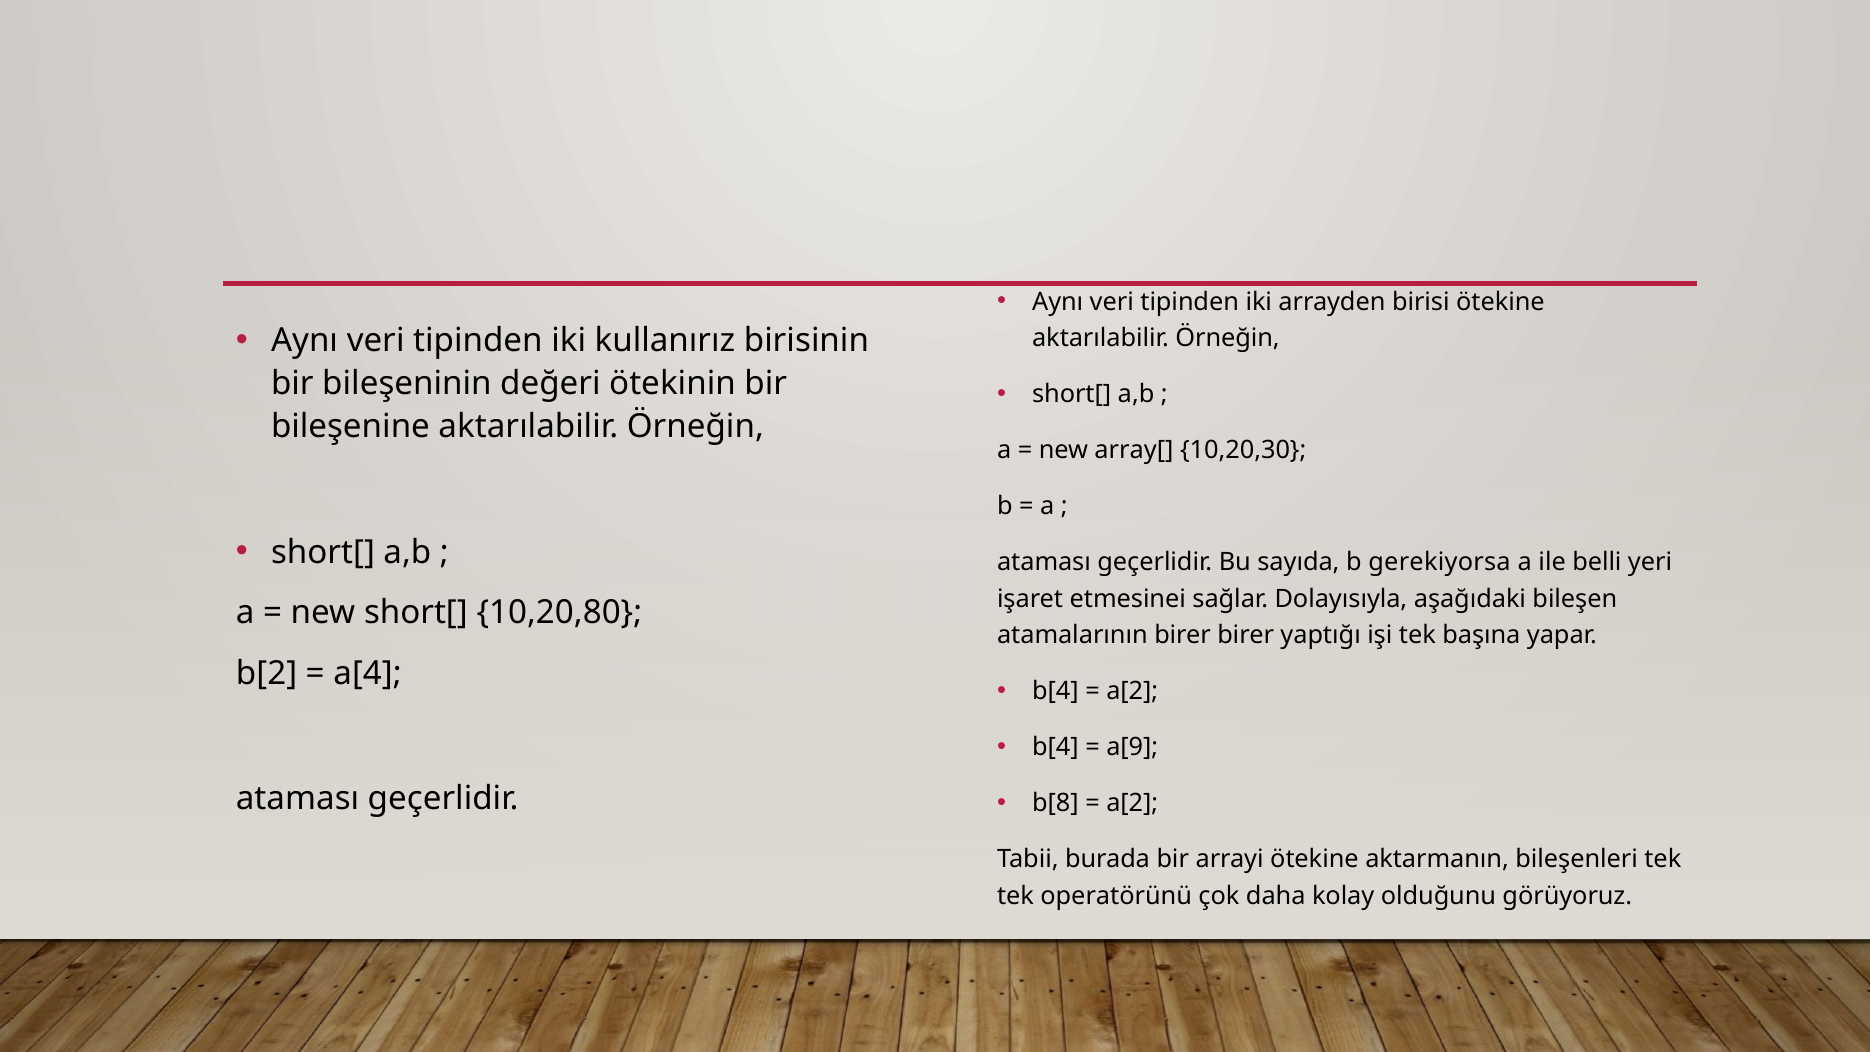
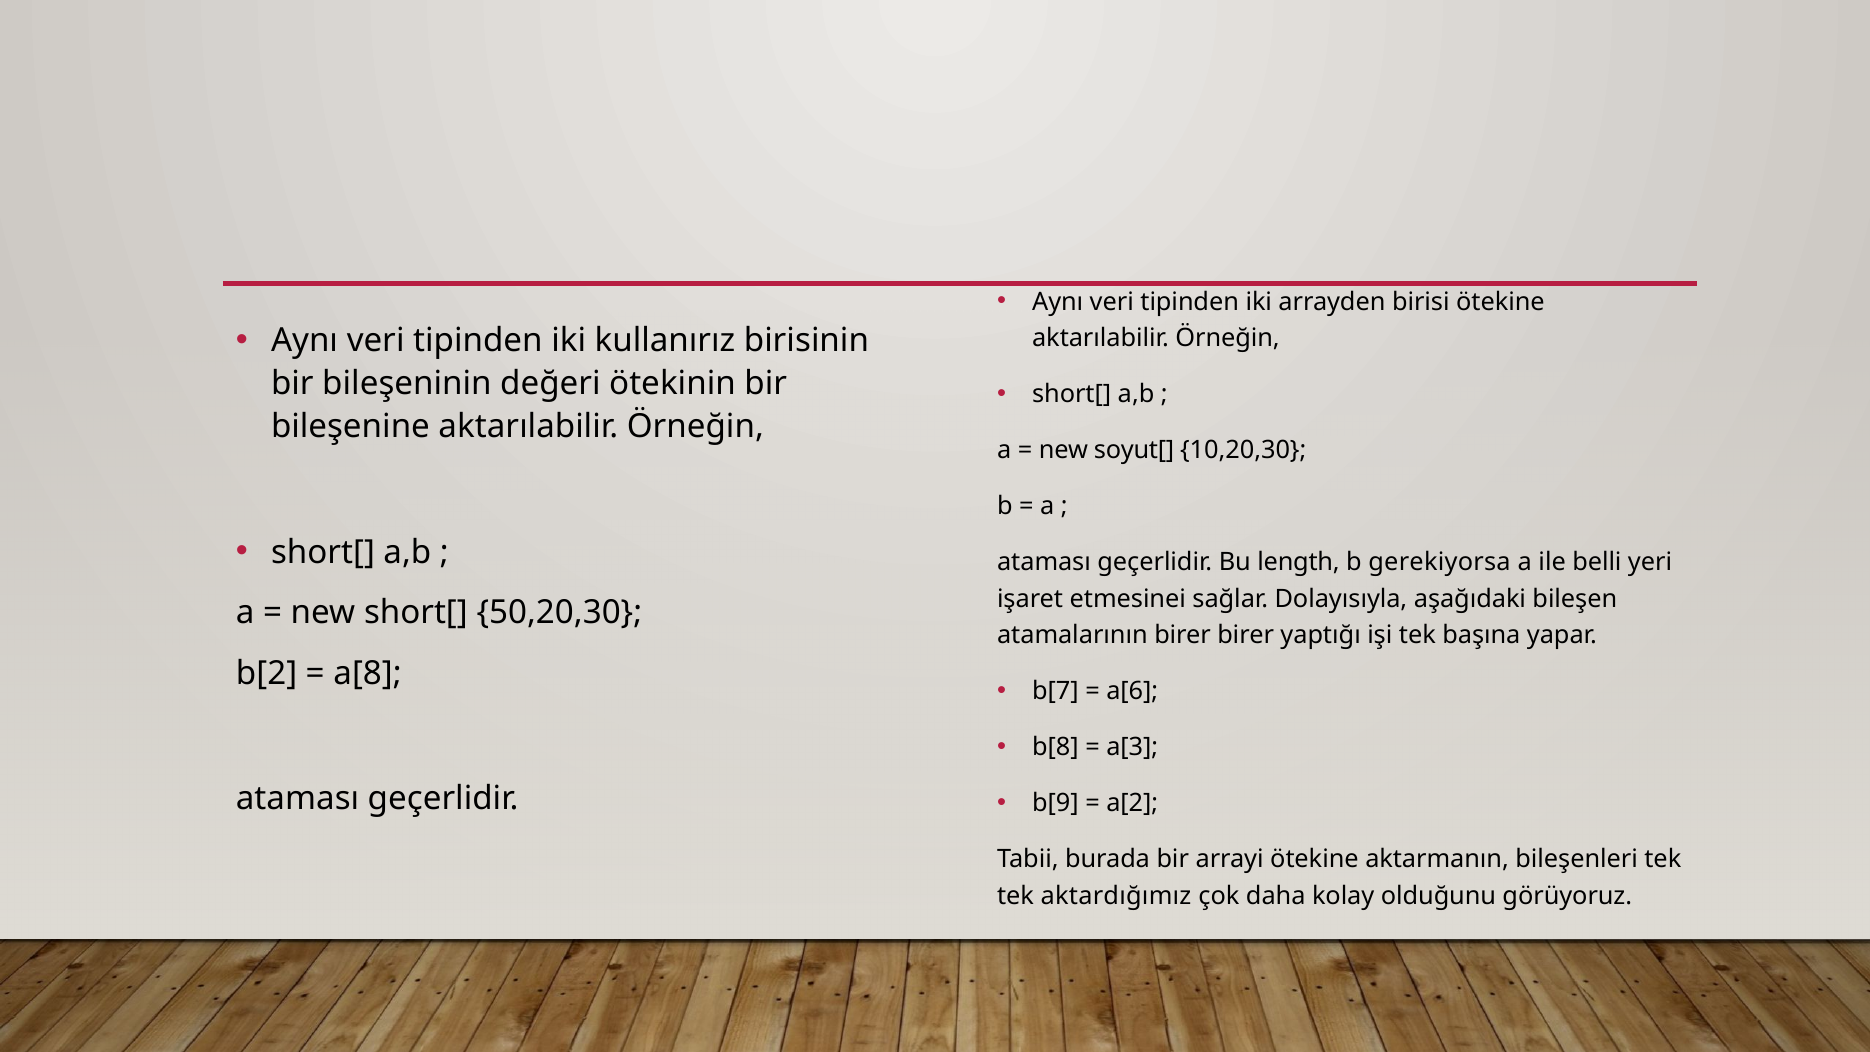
array[: array[ -> soyut[ (1134, 450)
sayıda: sayıda -> length (1299, 562)
10,20,80: 10,20,80 -> 50,20,30 (559, 613)
a[4: a[4 -> a[8 (368, 673)
b[4: b[4 -> b[7 (1055, 691)
a[2: a[2 -> a[6 (1132, 691)
b[4: b[4 -> b[8 (1055, 747)
a[9: a[9 -> a[3 (1132, 747)
b[8: b[8 -> b[9 (1055, 803)
operatörünü: operatörünü -> aktardığımız (1116, 896)
